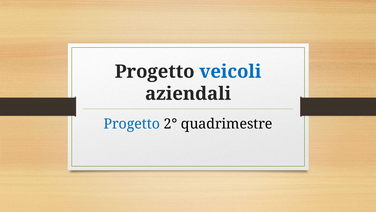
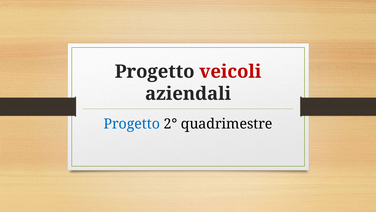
veicoli colour: blue -> red (230, 71)
